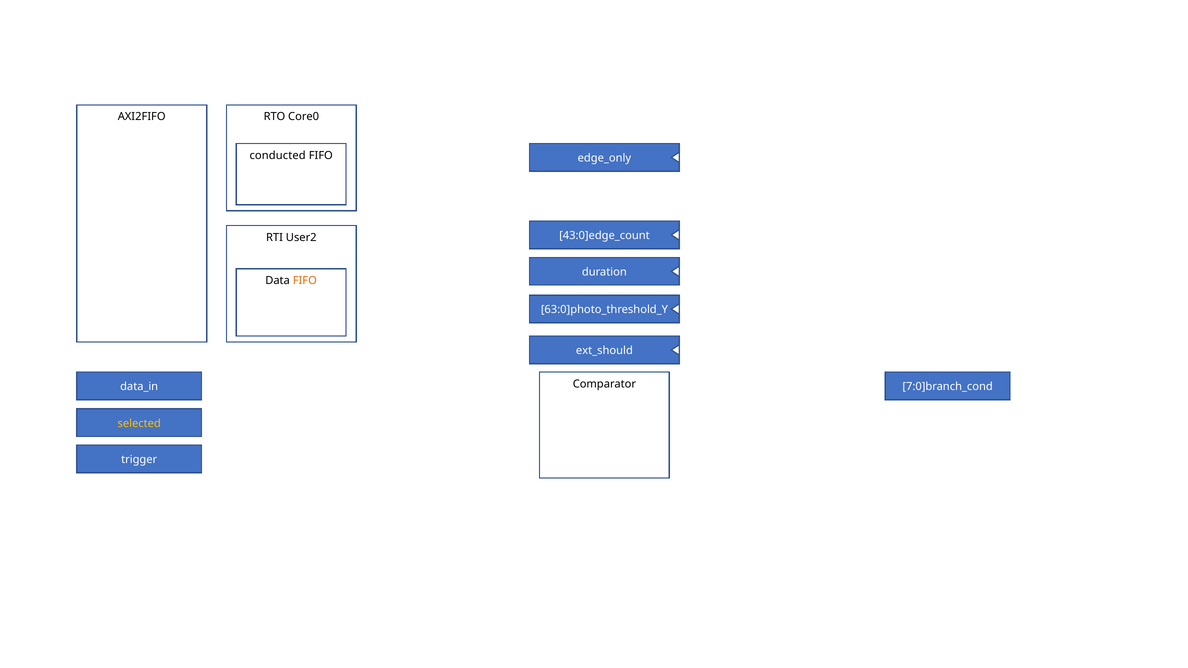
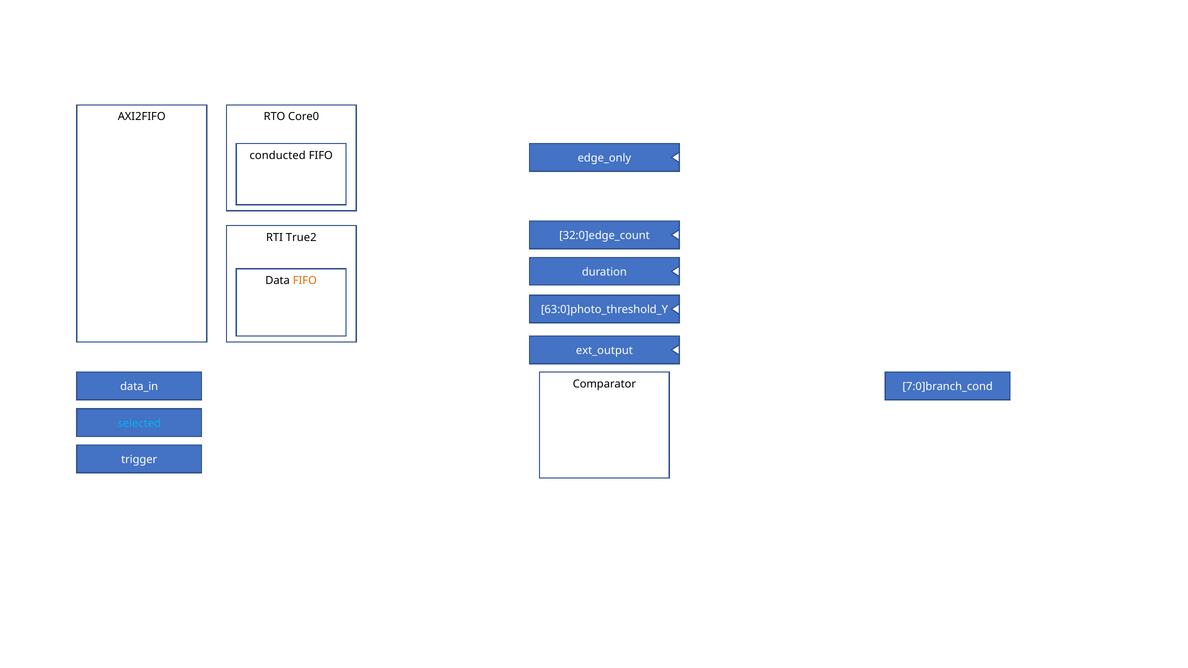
43:0]edge_count: 43:0]edge_count -> 32:0]edge_count (604, 236)
User2: User2 -> True2 (301, 238)
ext_should: ext_should -> ext_output (604, 351)
selected colour: yellow -> light blue (139, 424)
